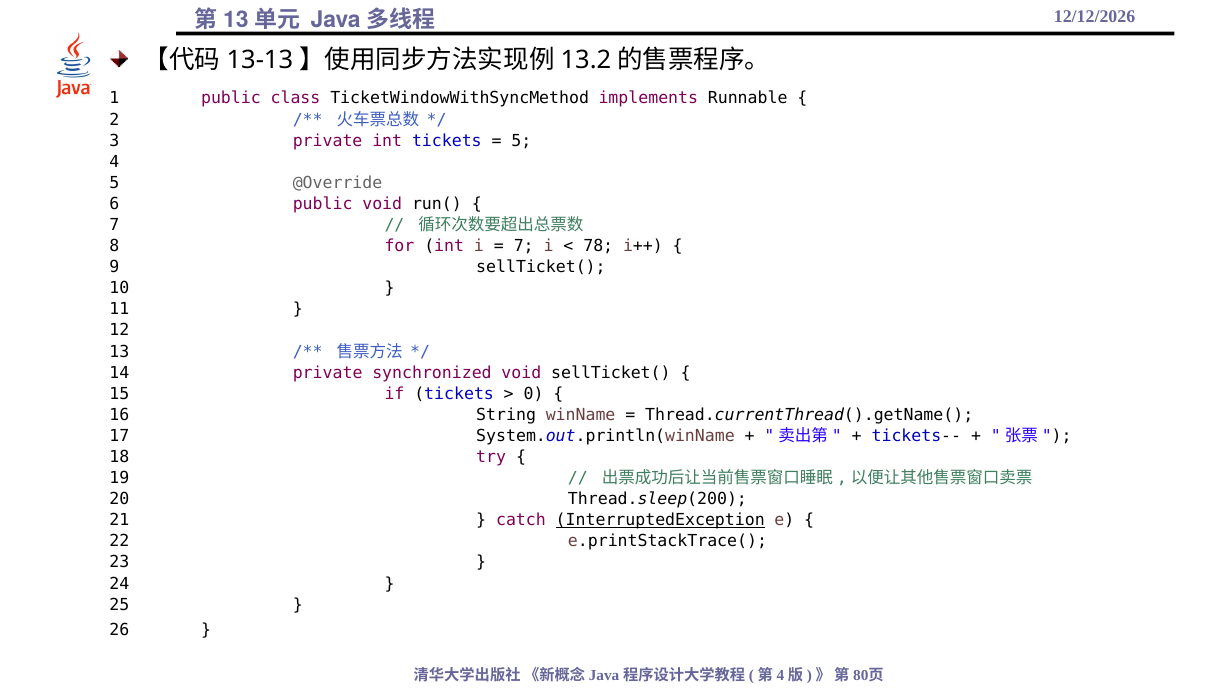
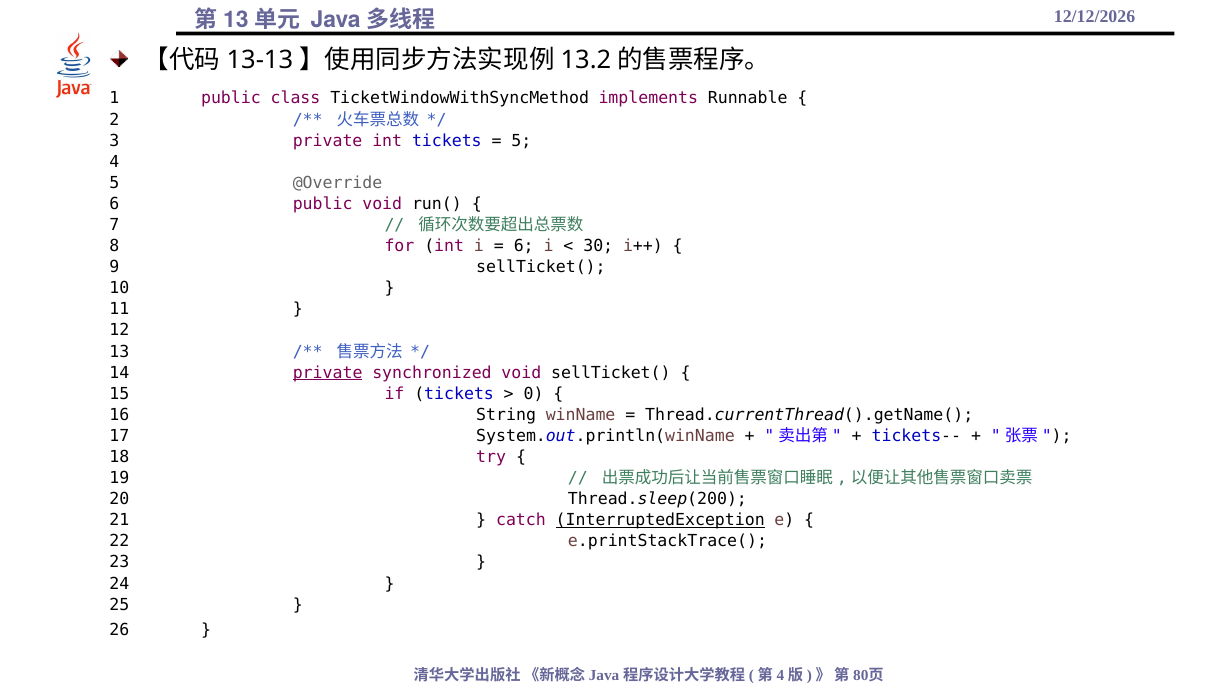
7: 7 -> 6 (524, 246)
78: 78 -> 30 (598, 246)
private underline: none -> present (328, 373)
